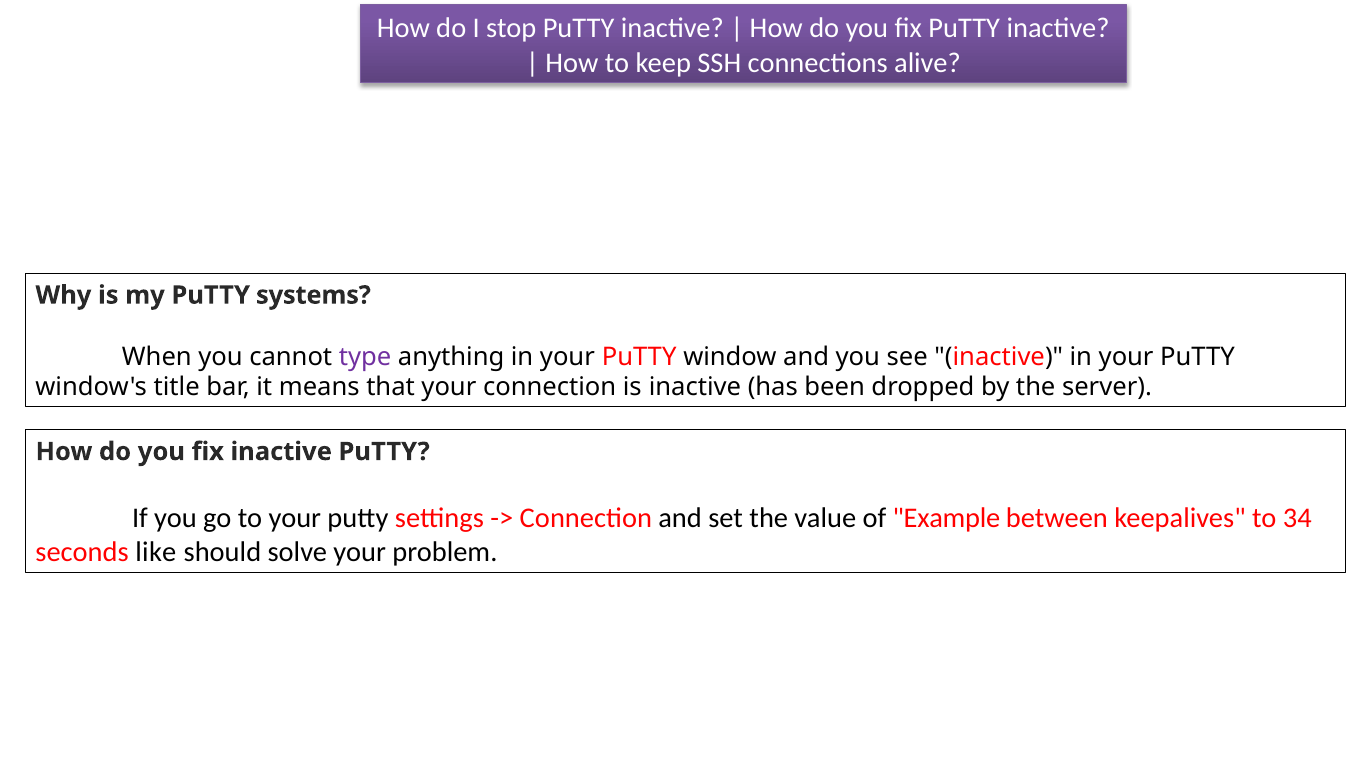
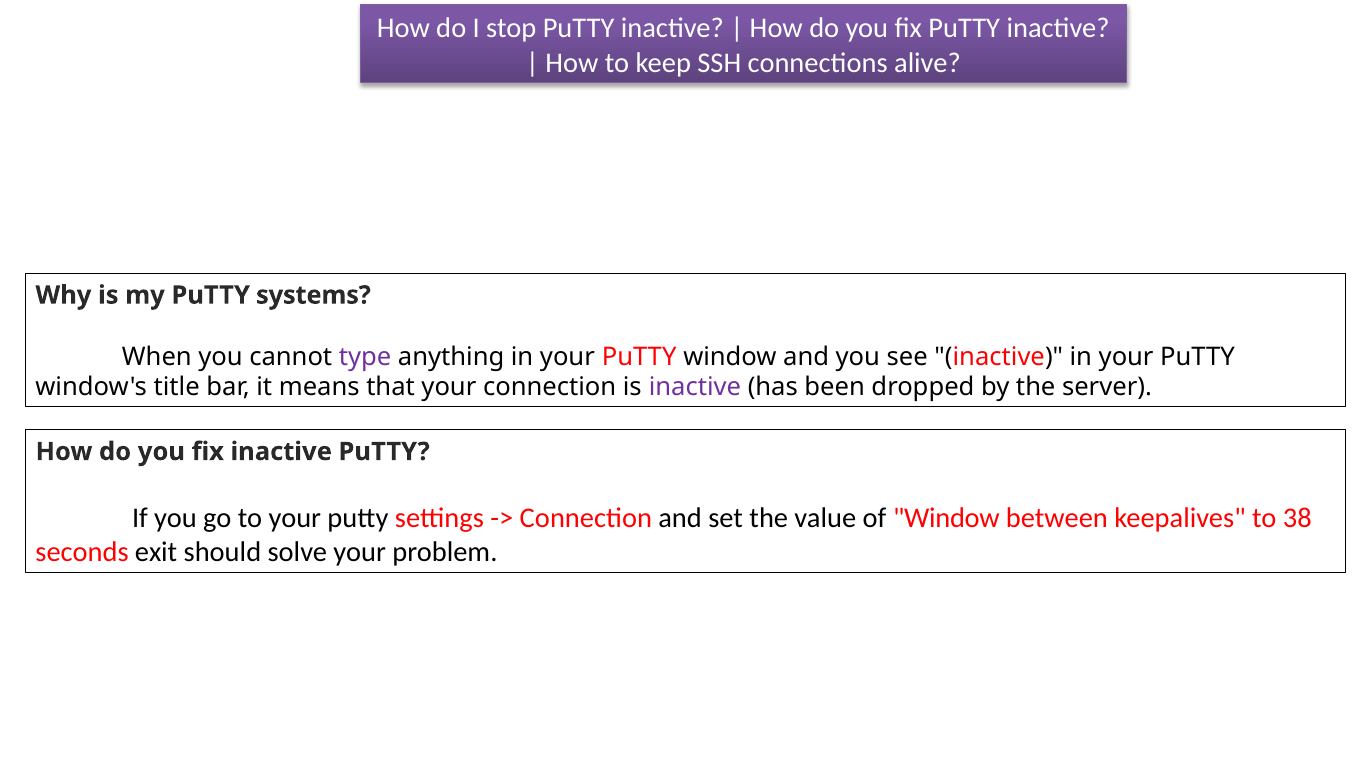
inactive colour: black -> purple (695, 387)
of Example: Example -> Window (946, 518)
34: 34 -> 38 (1297, 518)
like: like -> exit (156, 552)
